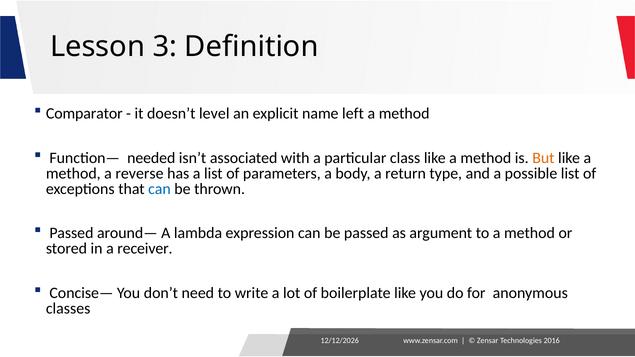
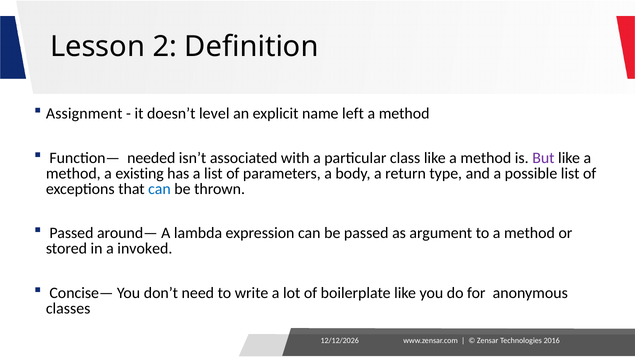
3: 3 -> 2 (165, 46)
Comparator: Comparator -> Assignment (84, 114)
But colour: orange -> purple (543, 158)
reverse: reverse -> existing (140, 174)
receiver: receiver -> invoked (145, 249)
